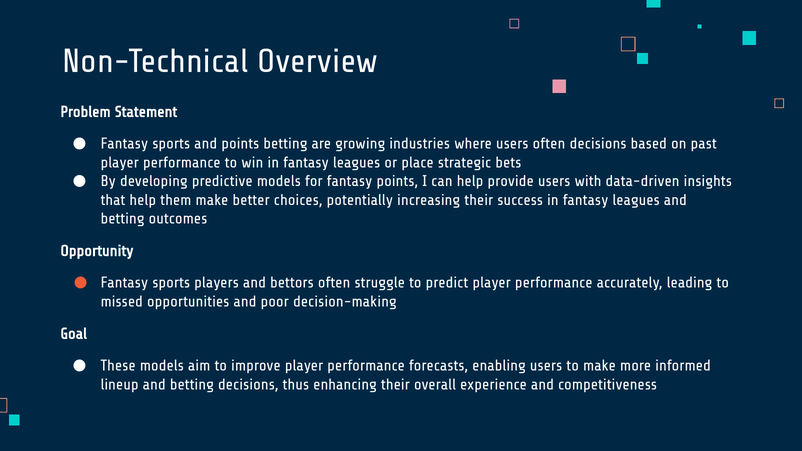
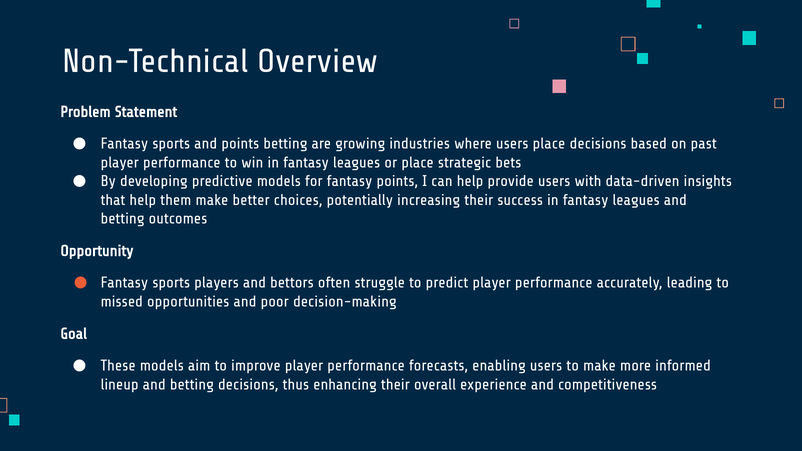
users often: often -> place (549, 144)
